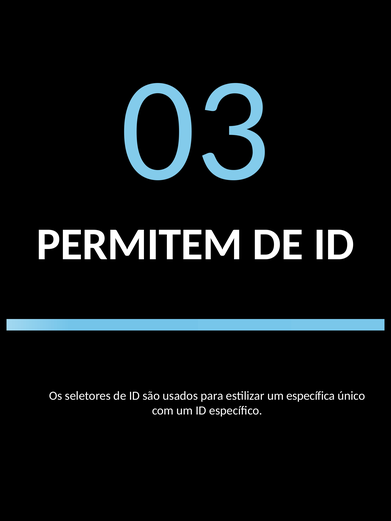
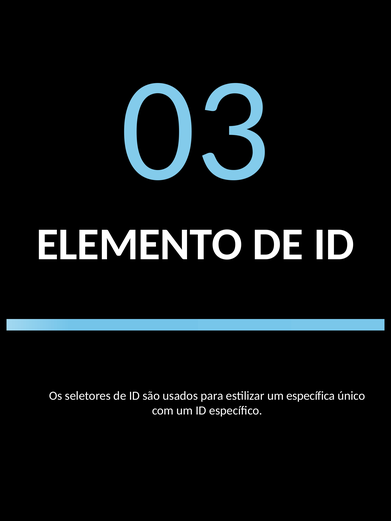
PERMITEM: PERMITEM -> ELEMENTO (139, 245)
